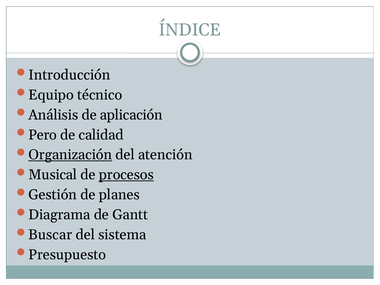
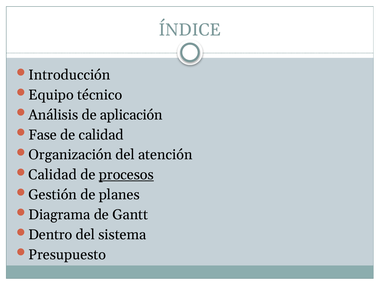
Pero: Pero -> Fase (43, 135)
Organización underline: present -> none (70, 155)
Musical: Musical -> Calidad (53, 175)
Buscar: Buscar -> Dentro (50, 235)
